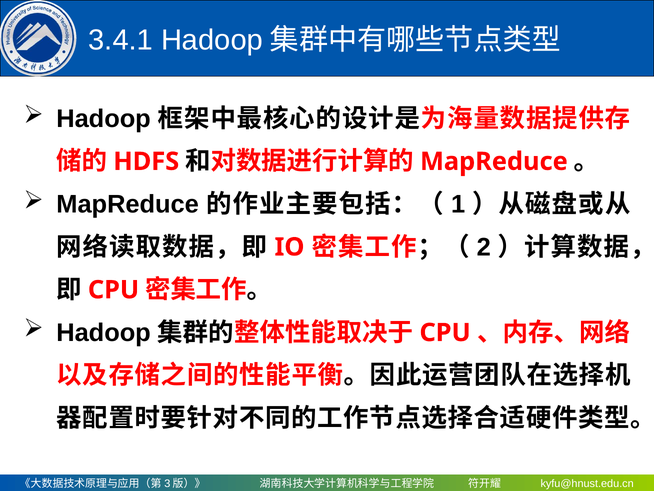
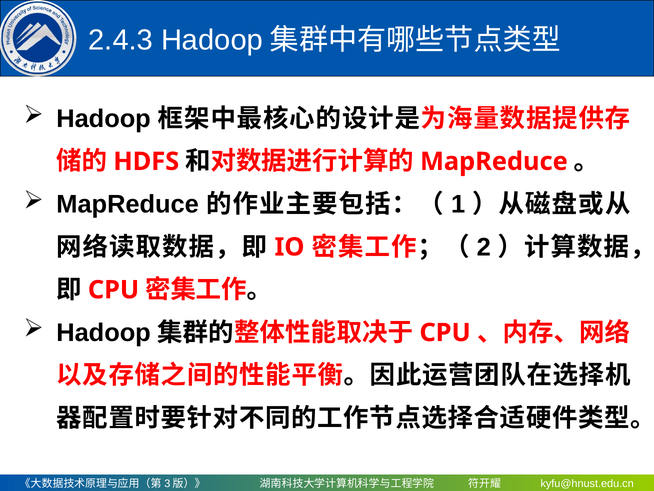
3.4.1: 3.4.1 -> 2.4.3 (121, 40)
